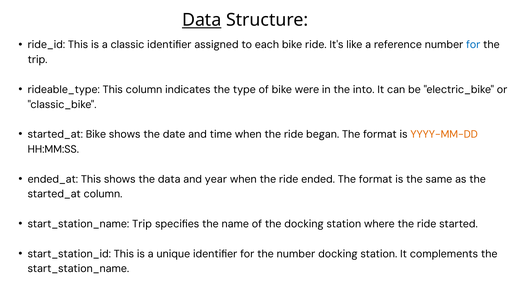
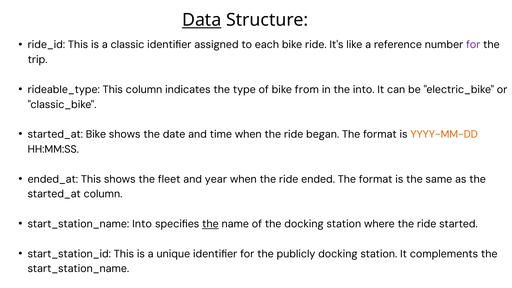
for colour: blue -> purple (473, 45)
were: were -> from (307, 90)
the data: data -> fleet (169, 179)
start_station_name Trip: Trip -> Into (142, 224)
the underline: none -> present (210, 224)
the number: number -> publicly (296, 254)
